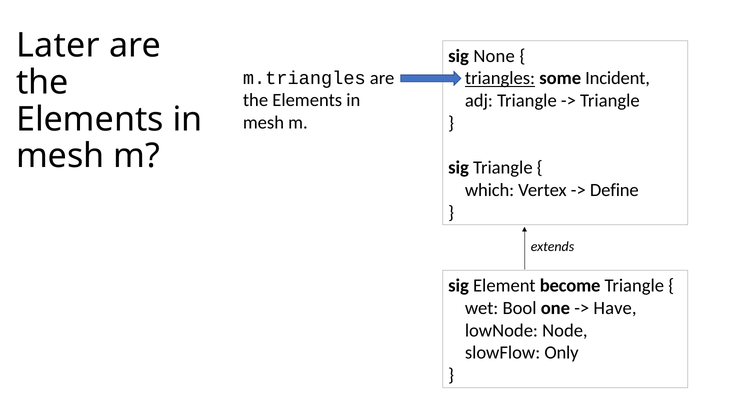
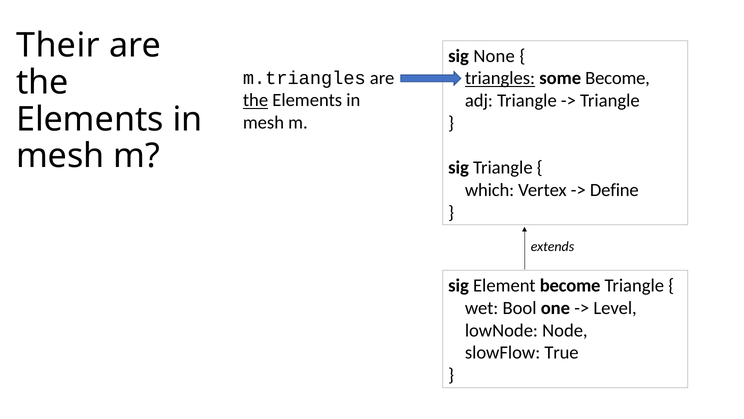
Later: Later -> Their (58, 45)
some Incident: Incident -> Become (618, 78)
the underline: none -> present (256, 100)
Have: Have -> Level (615, 308)
Only: Only -> True (561, 352)
